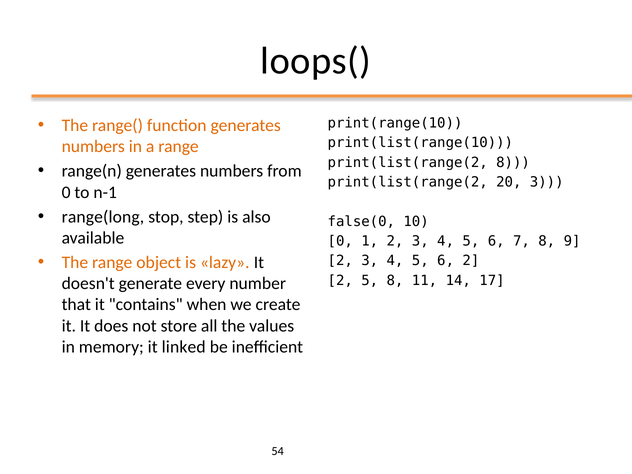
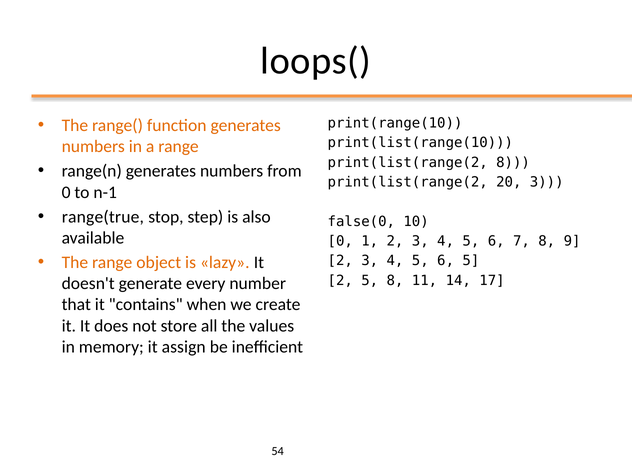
range(long: range(long -> range(true (103, 217)
6 2: 2 -> 5 (471, 261)
linked: linked -> assign (184, 347)
